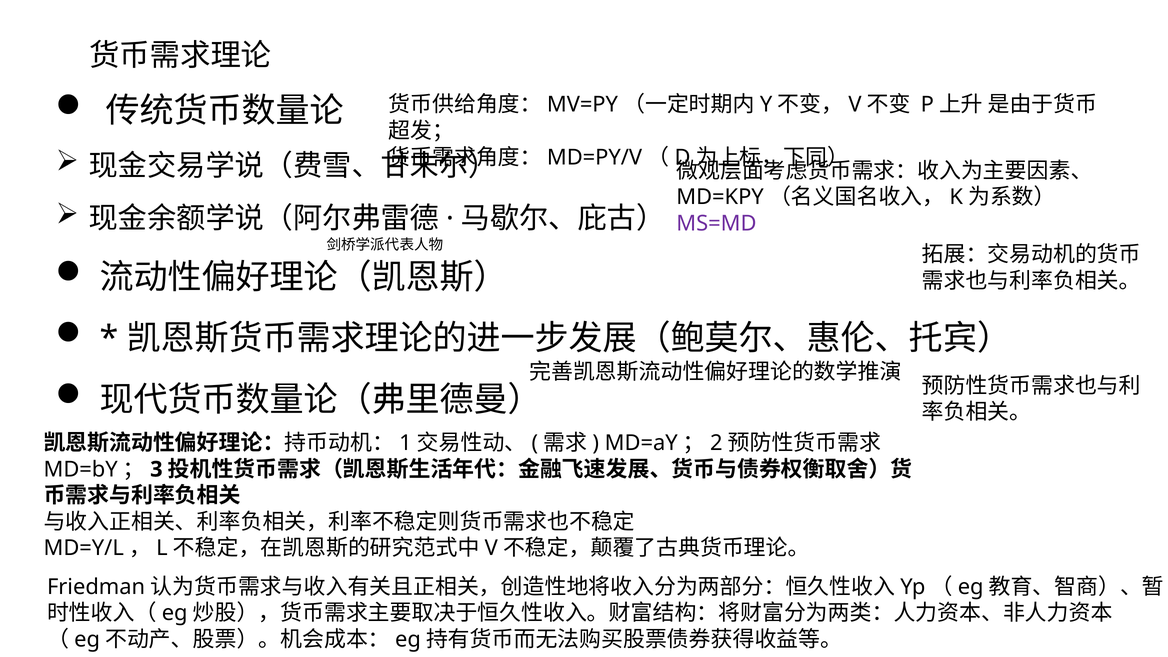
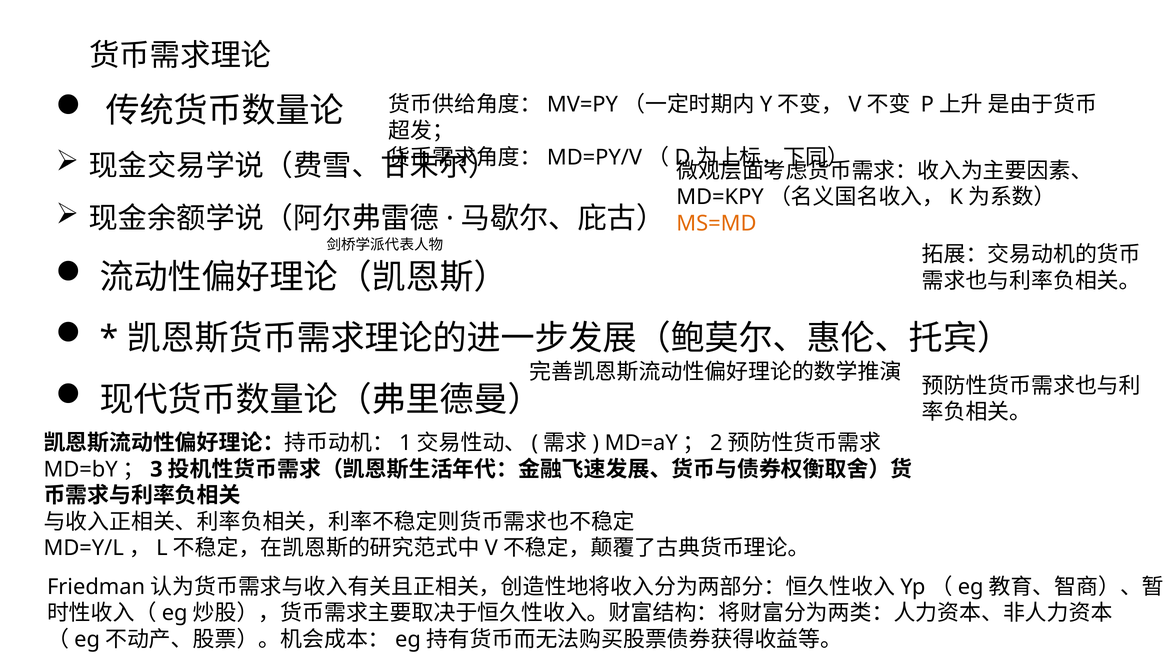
MS=MD colour: purple -> orange (716, 223)
